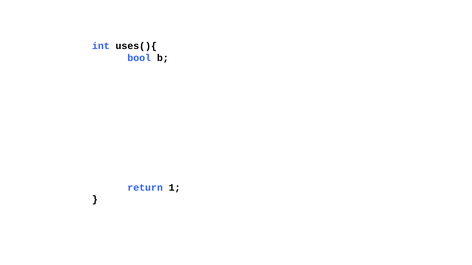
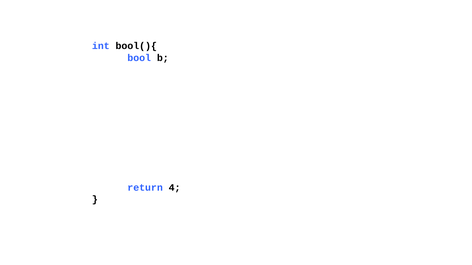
uses(){: uses(){ -> bool(){ (136, 46)
1: 1 -> 4 (175, 188)
